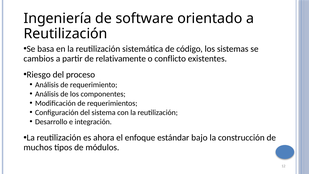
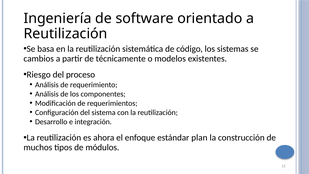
relativamente: relativamente -> técnicamente (121, 59)
conflicto: conflicto -> modelos (170, 59)
bajo: bajo -> plan (199, 138)
